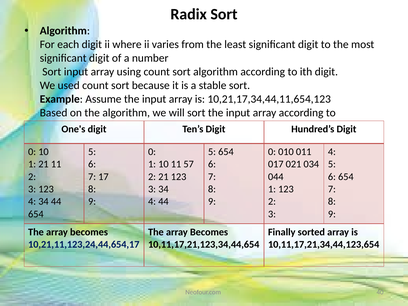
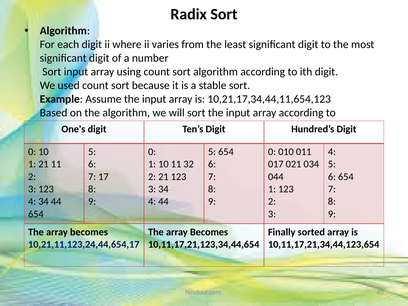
57: 57 -> 32 (189, 164)
